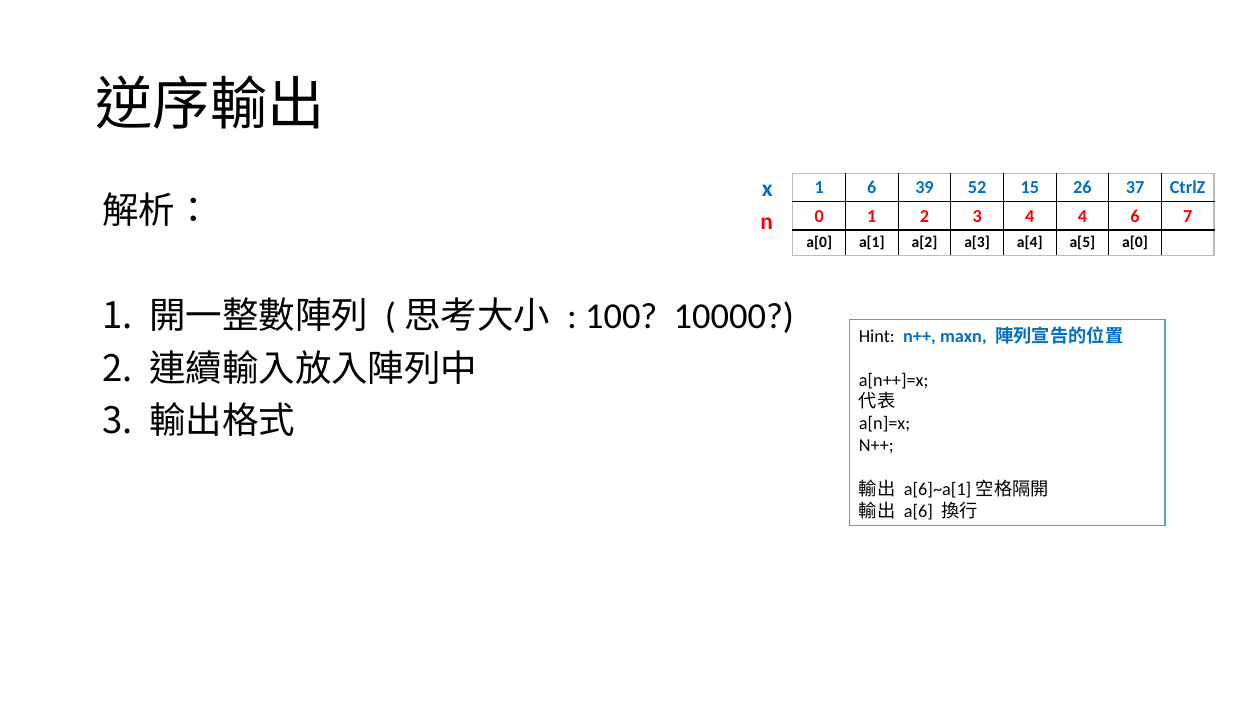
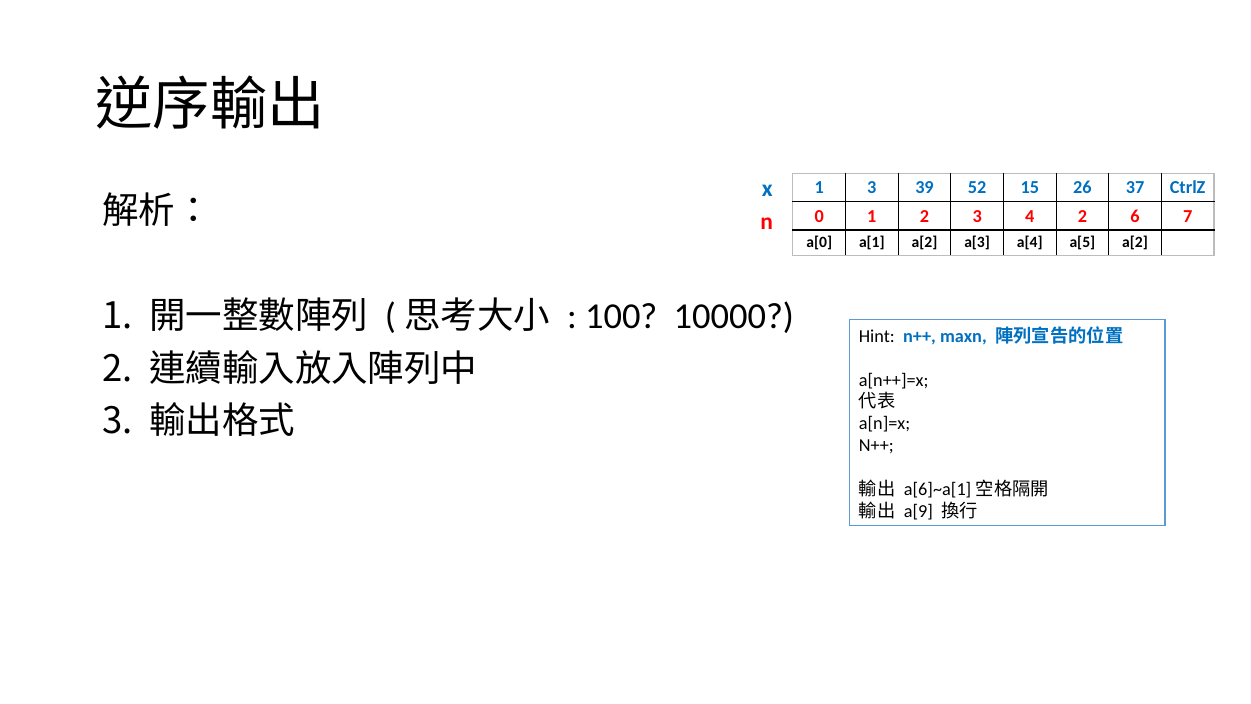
1 6: 6 -> 3 (872, 188)
4 4: 4 -> 2 (1082, 216)
a[5 a[0: a[0 -> a[2 (1135, 243)
a[6: a[6 -> a[9 (918, 511)
